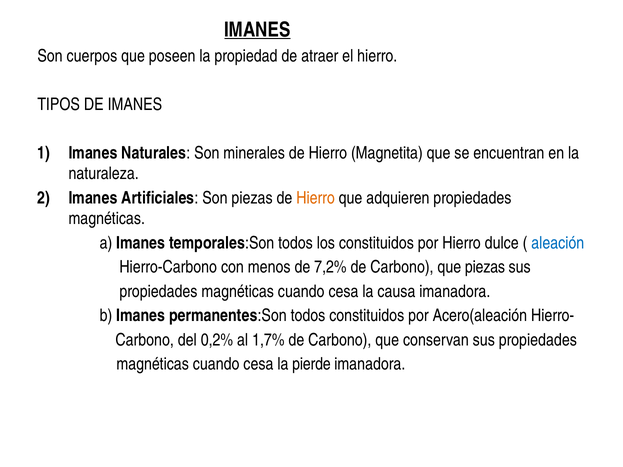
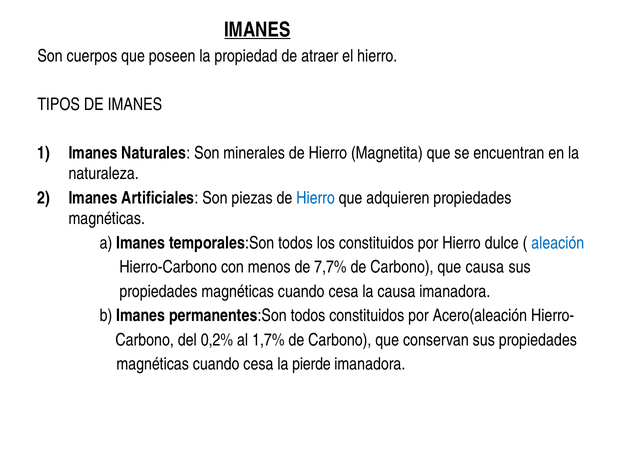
Hierro colour: orange -> blue (316, 198)
7,2%: 7,2% -> 7,7% (330, 267)
que piezas: piezas -> causa (485, 267)
